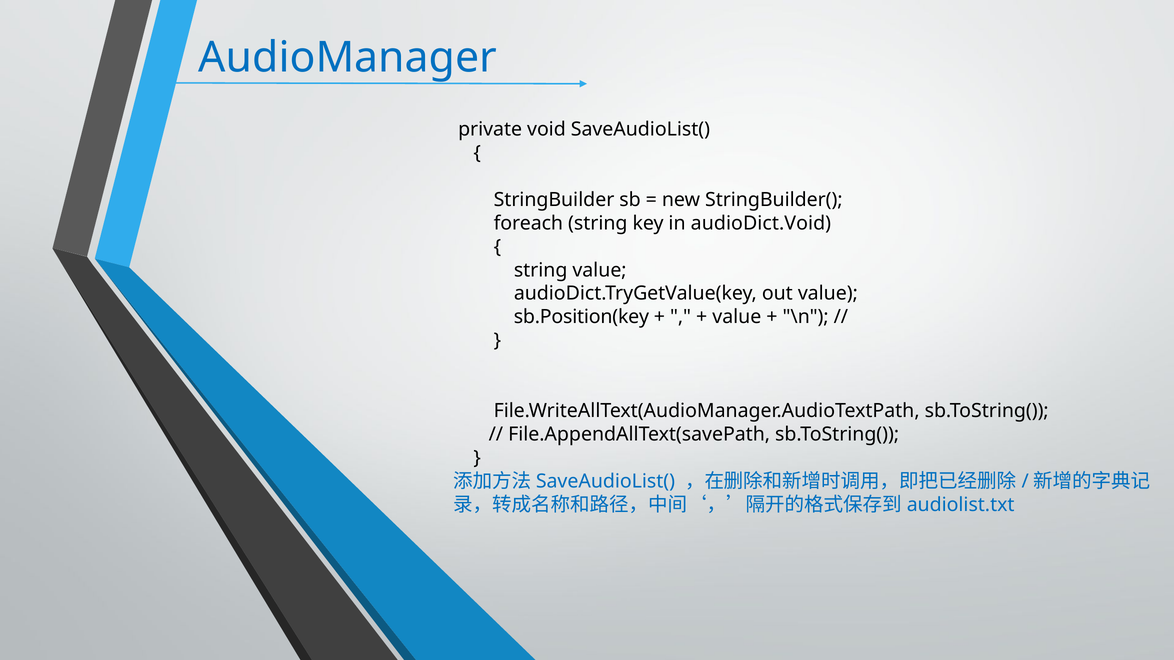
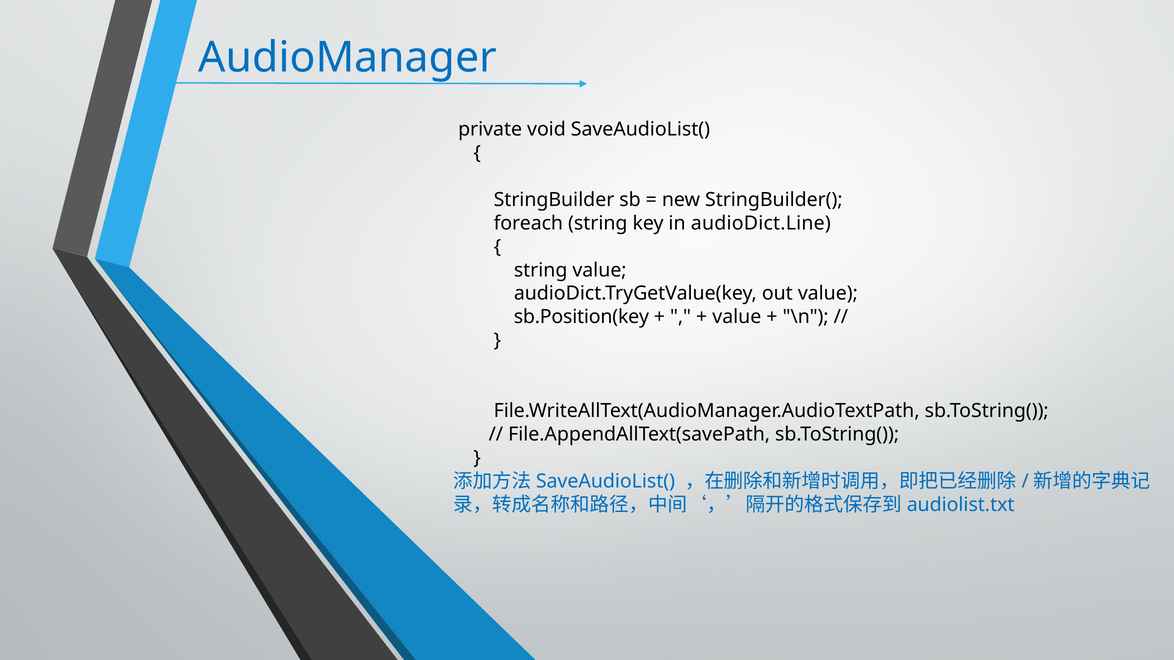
audioDict.Void: audioDict.Void -> audioDict.Line (761, 223)
